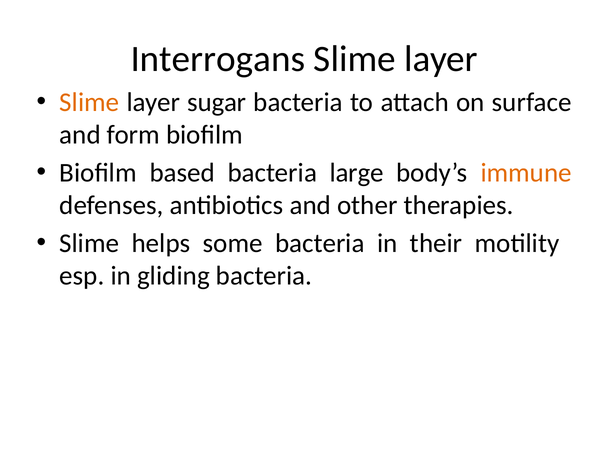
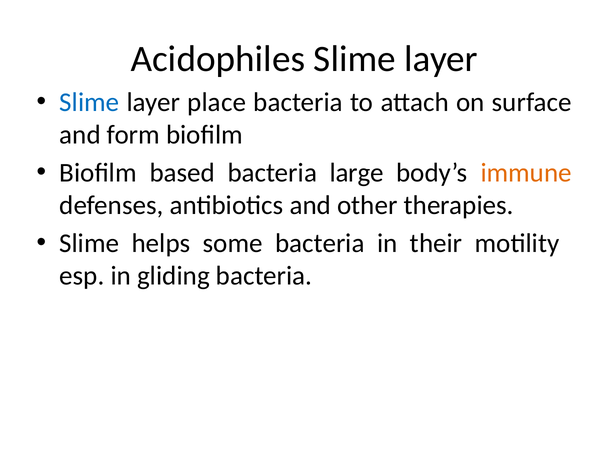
Interrogans: Interrogans -> Acidophiles (218, 59)
Slime colour: orange -> blue (89, 102)
sugar: sugar -> place (217, 102)
